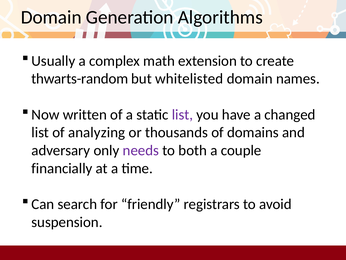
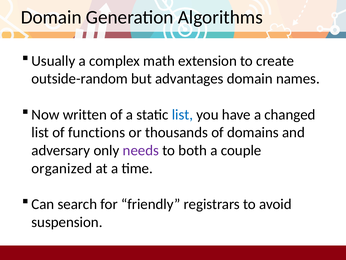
thwarts-random: thwarts-random -> outside-random (80, 79)
whitelisted: whitelisted -> advantages (189, 79)
list colour: purple -> blue (182, 114)
analyzing: analyzing -> functions (97, 132)
financially: financially -> organized (62, 168)
